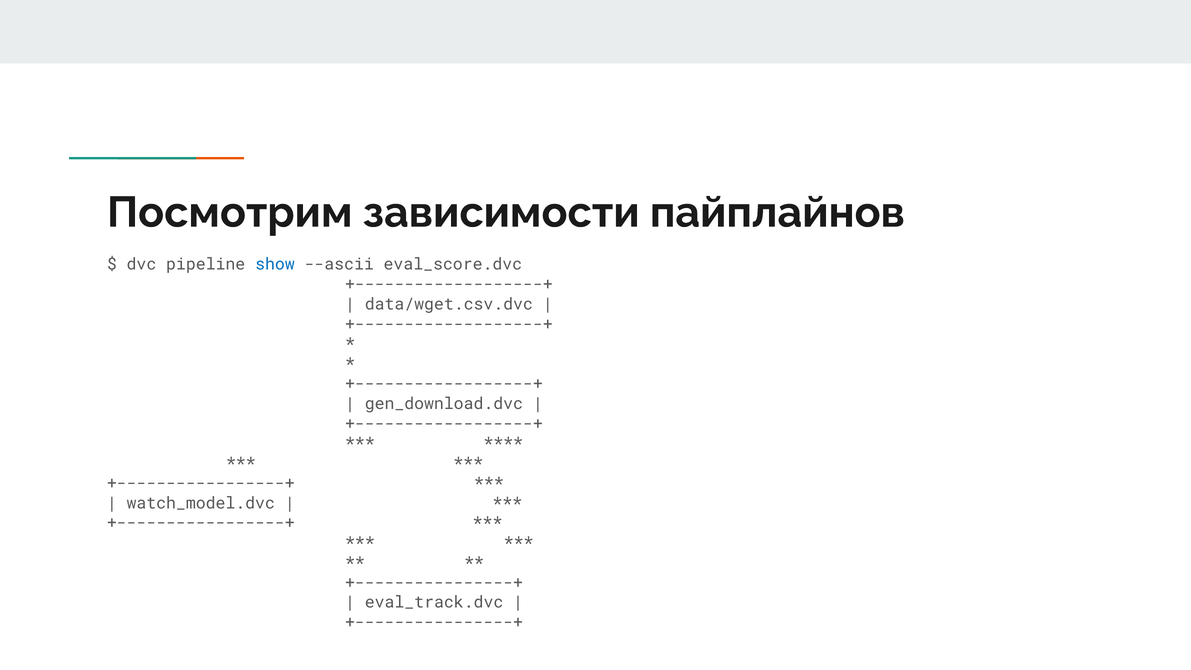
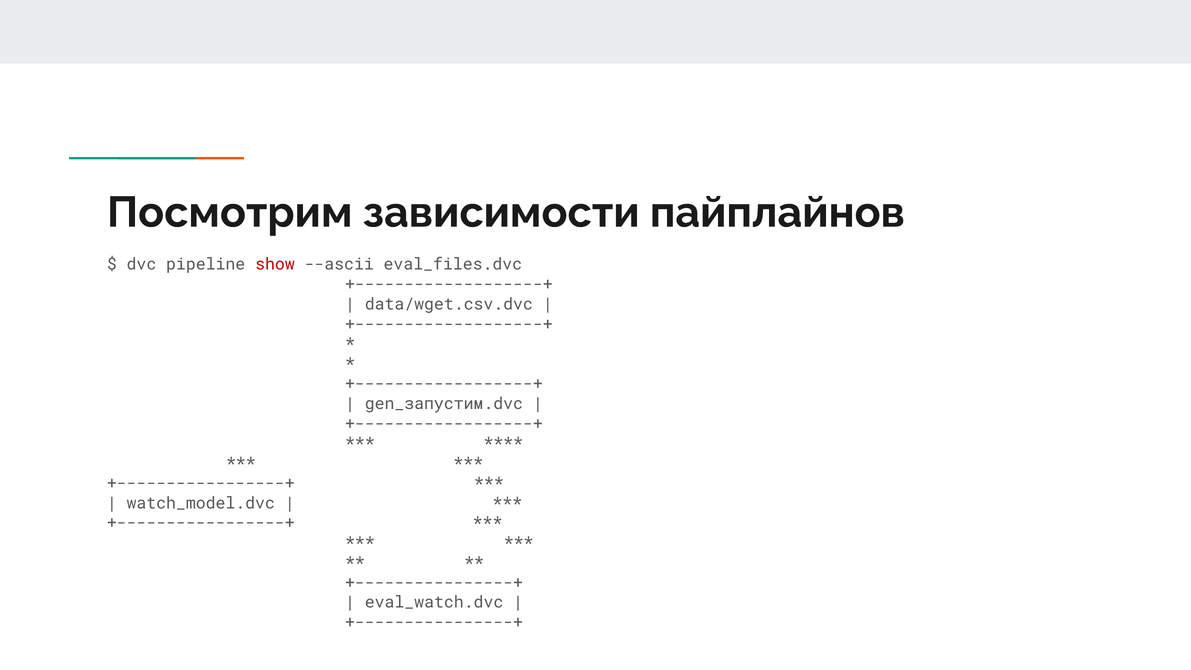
show colour: blue -> red (275, 264)
eval_score.dvc: eval_score.dvc -> eval_files.dvc (453, 264)
gen_download.dvc: gen_download.dvc -> gen_запустим.dvc (444, 404)
eval_track.dvc: eval_track.dvc -> eval_watch.dvc (434, 602)
